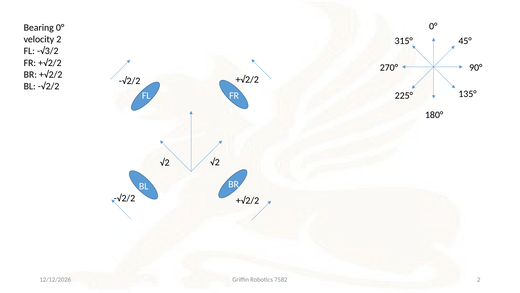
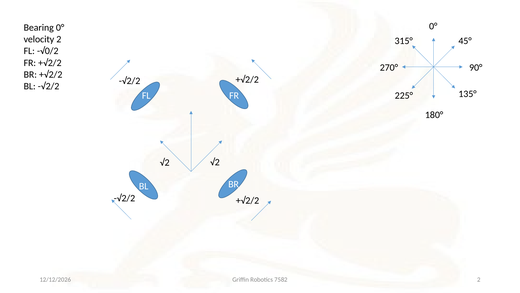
-√3/2: -√3/2 -> -√0/2 (48, 51)
